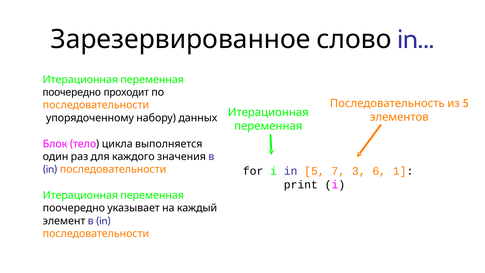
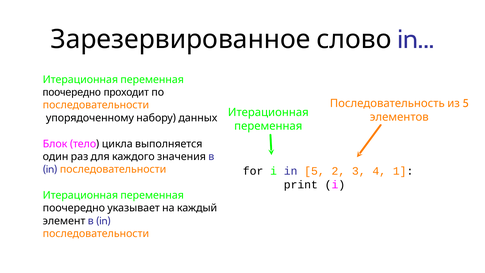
7: 7 -> 2 (338, 171)
6: 6 -> 4 (379, 171)
